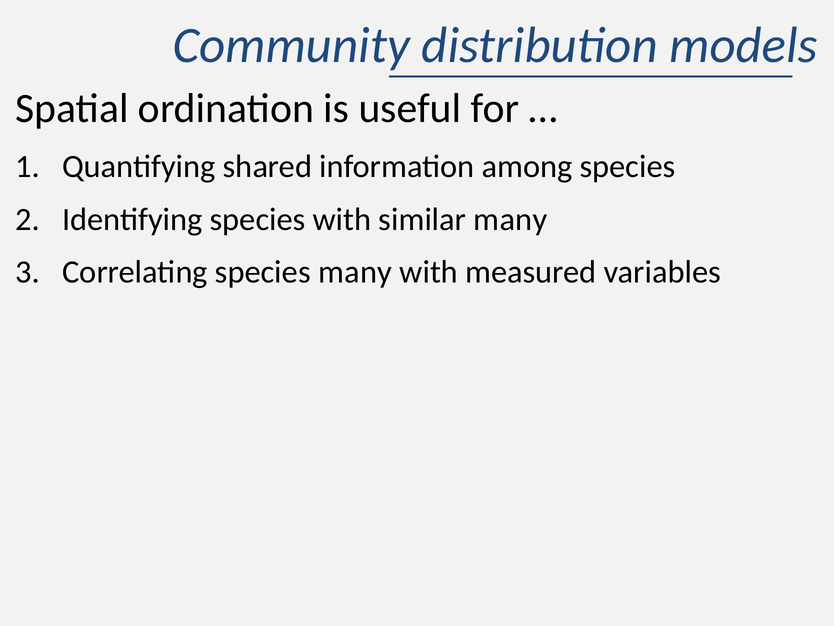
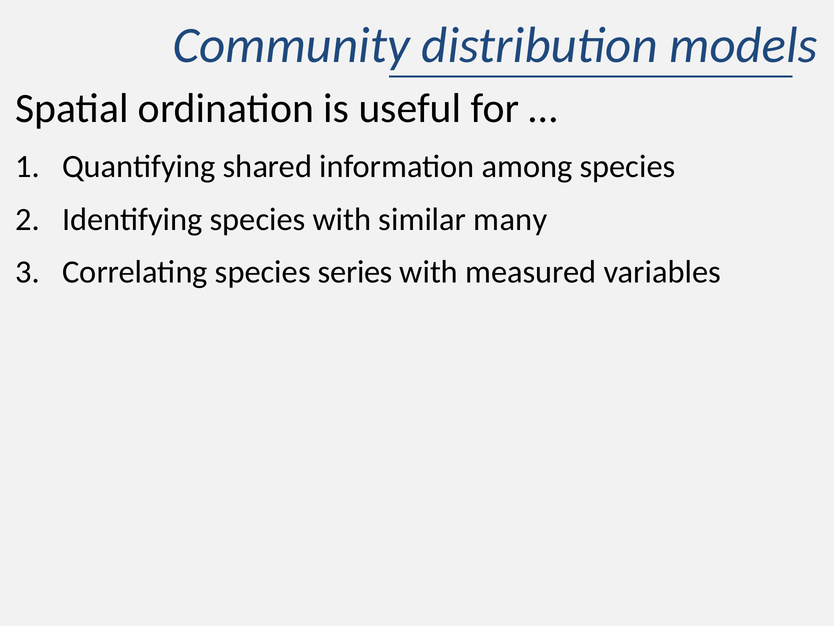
species many: many -> series (355, 272)
